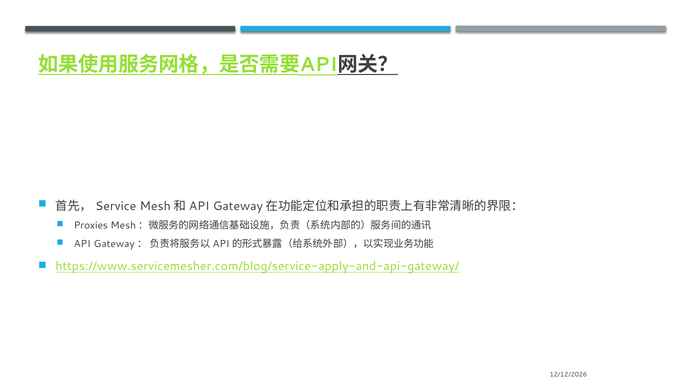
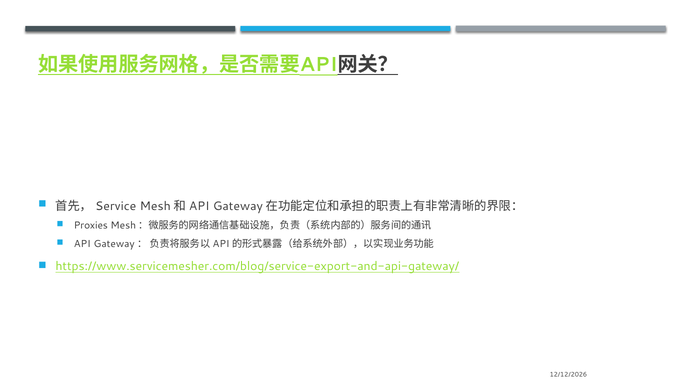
https://www.servicemesher.com/blog/service-apply-and-api-gateway/: https://www.servicemesher.com/blog/service-apply-and-api-gateway/ -> https://www.servicemesher.com/blog/service-export-and-api-gateway/ (257, 266)
